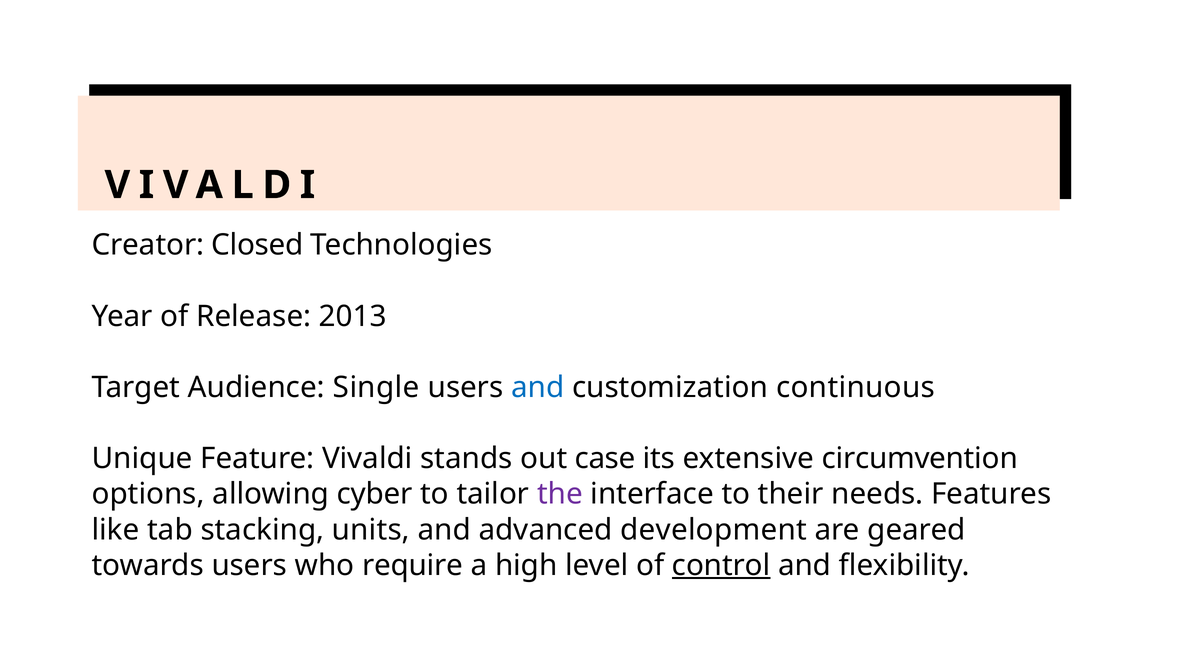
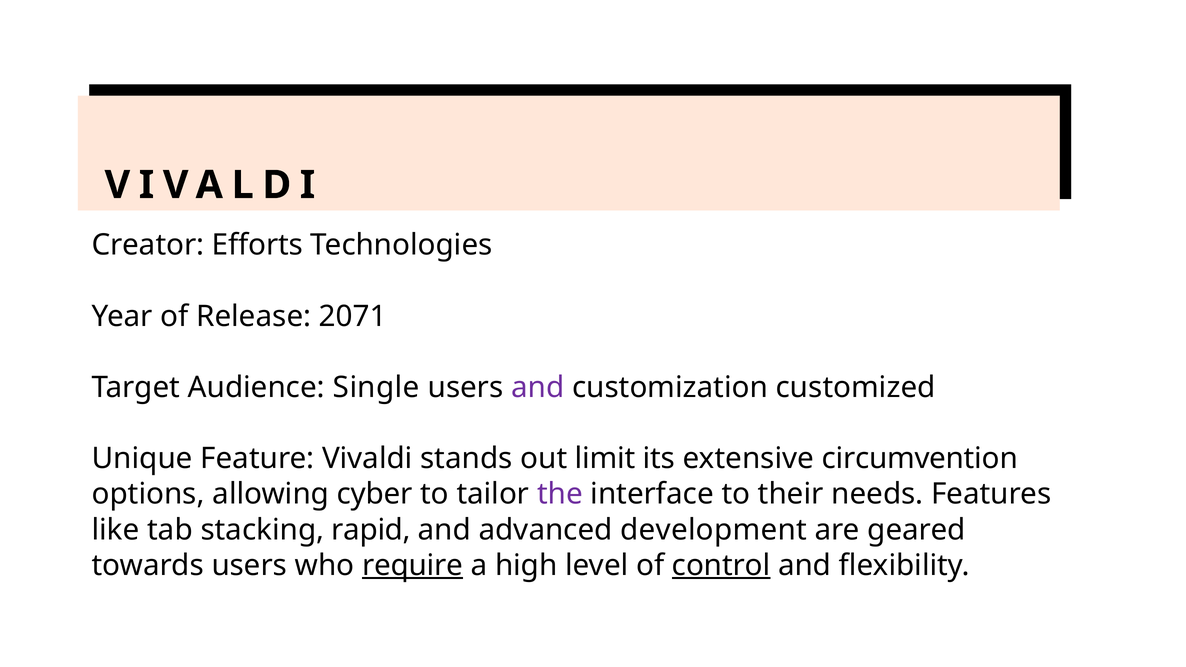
Closed: Closed -> Efforts (257, 245)
2013: 2013 -> 2071 (353, 316)
and colour: blue -> purple (538, 388)
continuous: continuous -> customized (856, 388)
case: case -> limit (605, 459)
units: units -> rapid (371, 530)
require underline: none -> present (413, 565)
